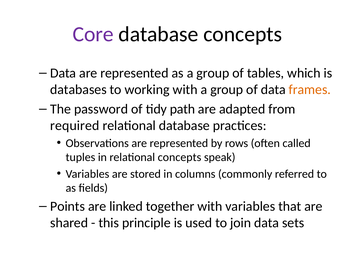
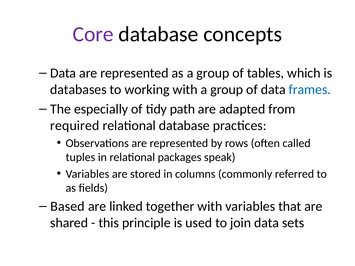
frames colour: orange -> blue (310, 90)
password: password -> especially (101, 109)
relational concepts: concepts -> packages (180, 157)
Points: Points -> Based (68, 207)
